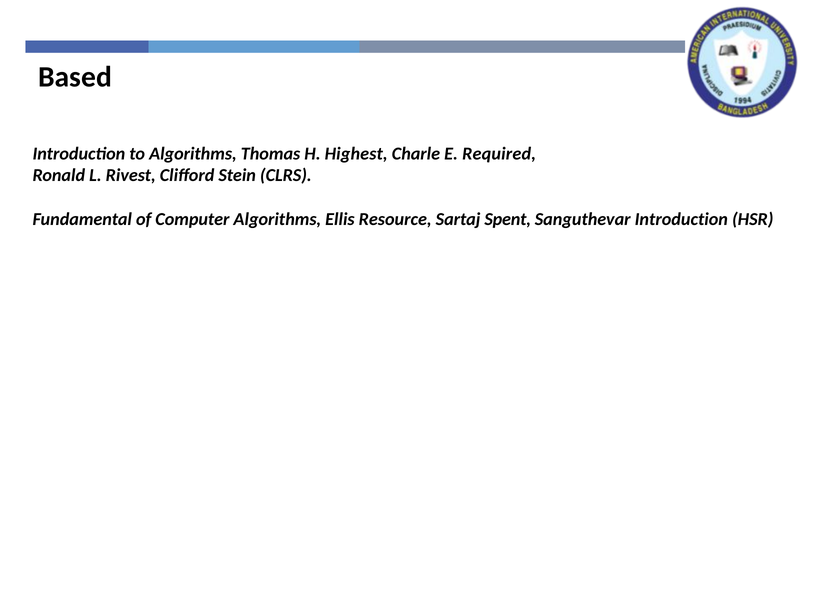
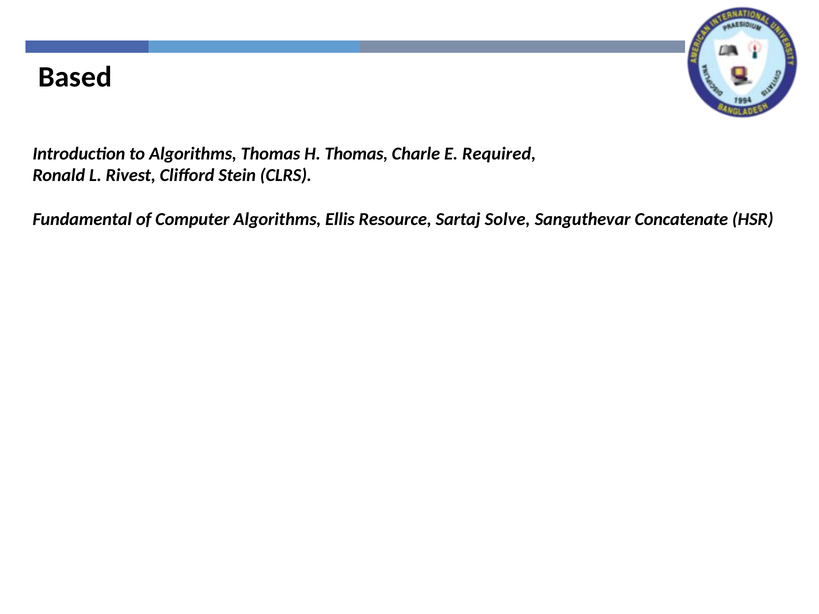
H Highest: Highest -> Thomas (356, 154)
Spent: Spent -> Solve (508, 219)
Sanguthevar Introduction: Introduction -> Concatenate (681, 219)
